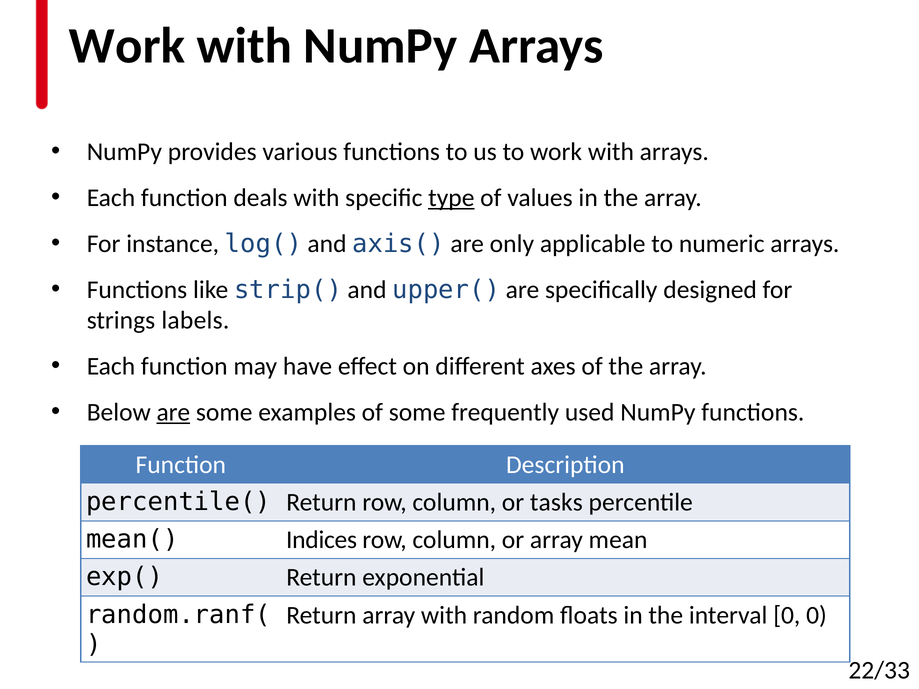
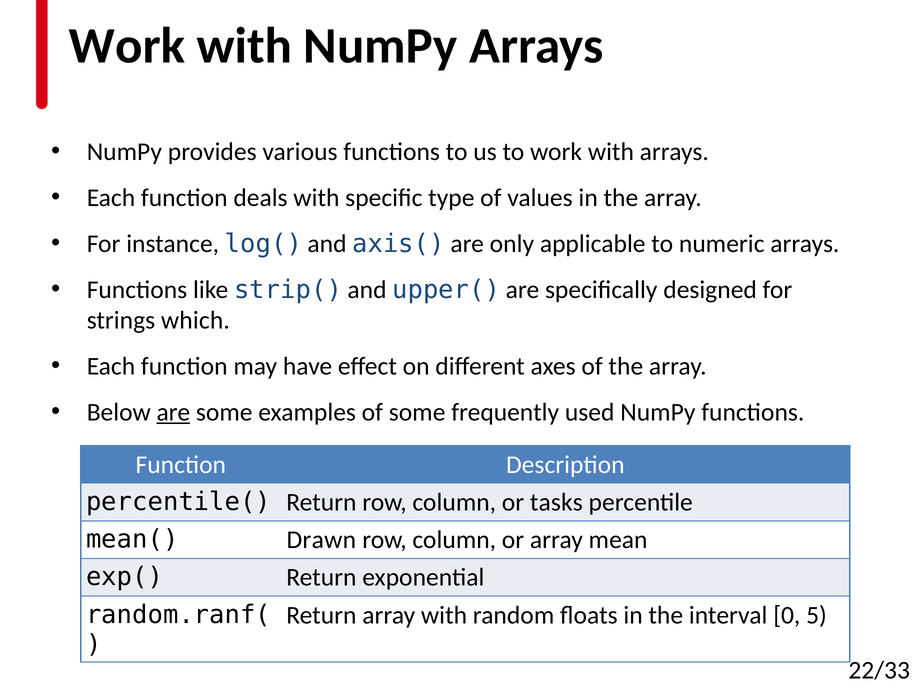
type underline: present -> none (451, 198)
labels: labels -> which (195, 320)
Indices: Indices -> Drawn (321, 540)
0 0: 0 -> 5 (816, 615)
